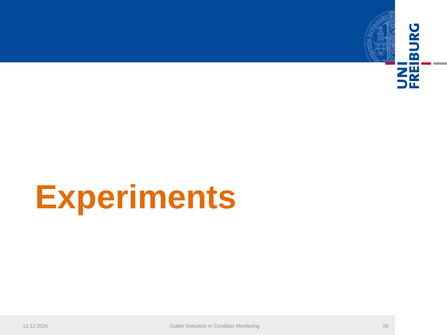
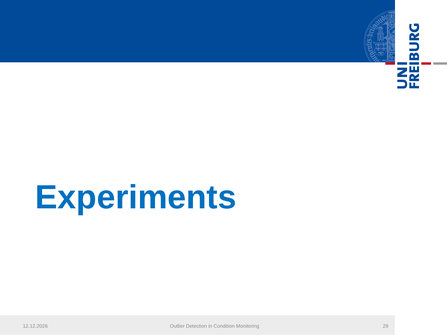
Experiments colour: orange -> blue (136, 198)
